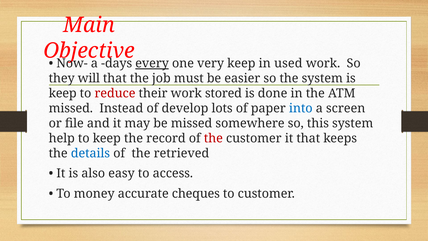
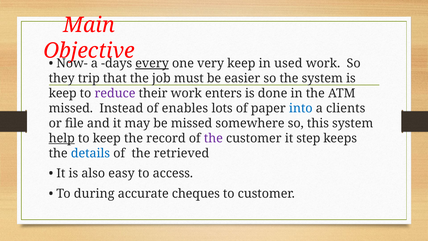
will: will -> trip (89, 78)
reduce colour: red -> purple (115, 93)
stored: stored -> enters (223, 93)
develop: develop -> enables (185, 108)
screen: screen -> clients (346, 108)
help underline: none -> present (62, 138)
the colour: red -> purple (213, 138)
it that: that -> step (308, 138)
money: money -> during (94, 193)
